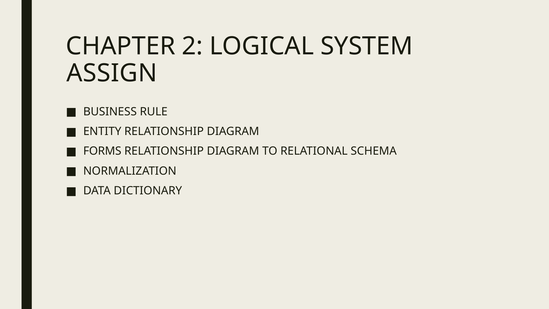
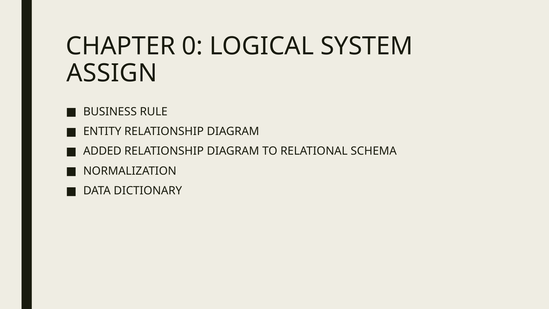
2: 2 -> 0 (192, 46)
FORMS: FORMS -> ADDED (102, 151)
